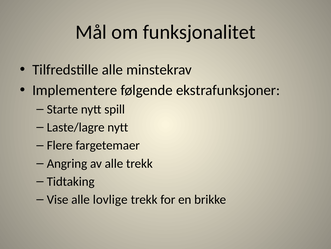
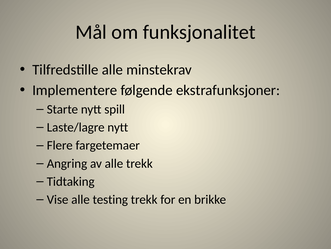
lovlige: lovlige -> testing (110, 199)
